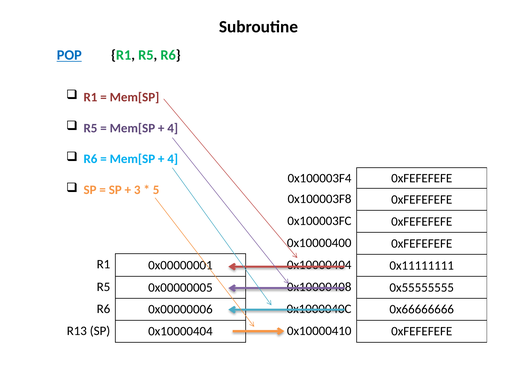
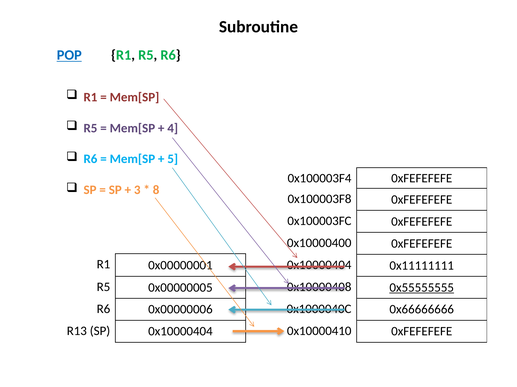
4: 4 -> 5 (173, 159)
5: 5 -> 8 (156, 190)
0x55555555 underline: none -> present (422, 288)
